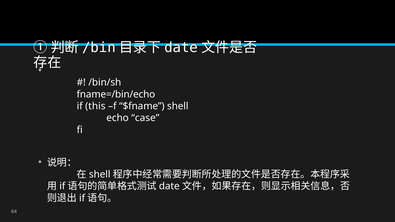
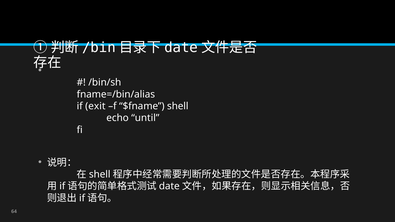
fname=/bin/echo: fname=/bin/echo -> fname=/bin/alias (116, 94)
this: this -> exit (95, 106)
case: case -> until (145, 118)
